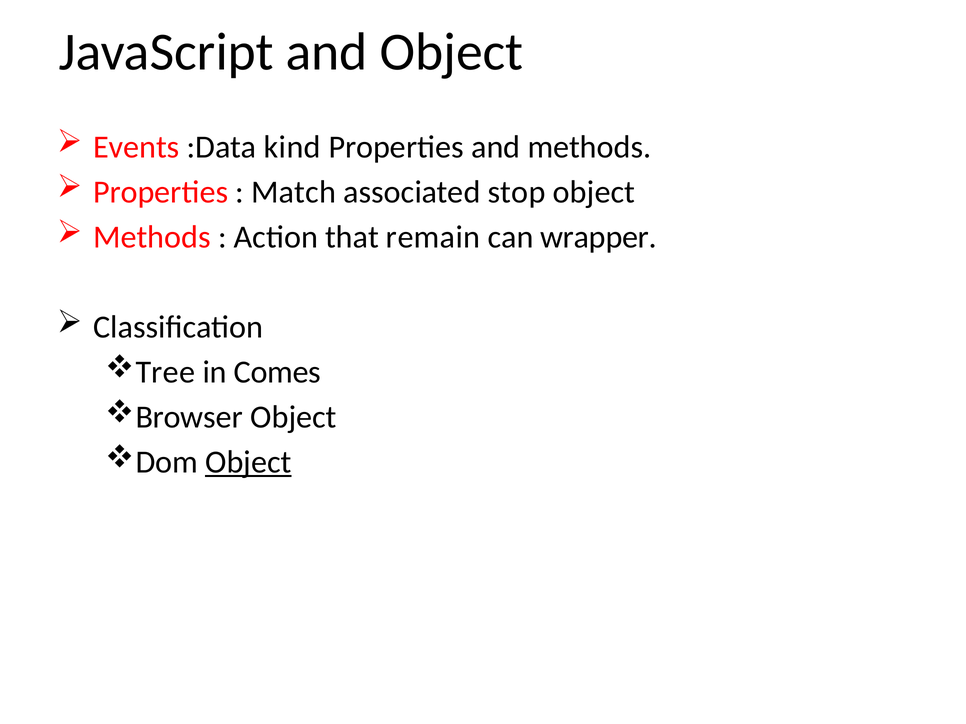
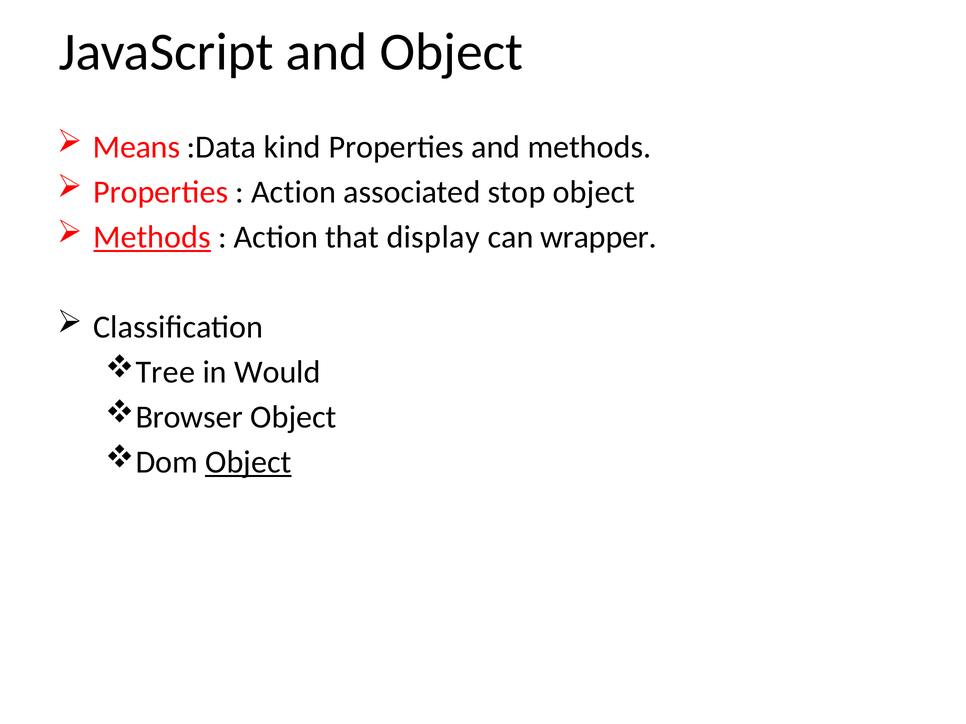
Events: Events -> Means (137, 147)
Match: Match -> Action (294, 192)
Methods underline: none -> present (152, 237)
remain: remain -> display (433, 237)
Comes: Comes -> Would (277, 372)
